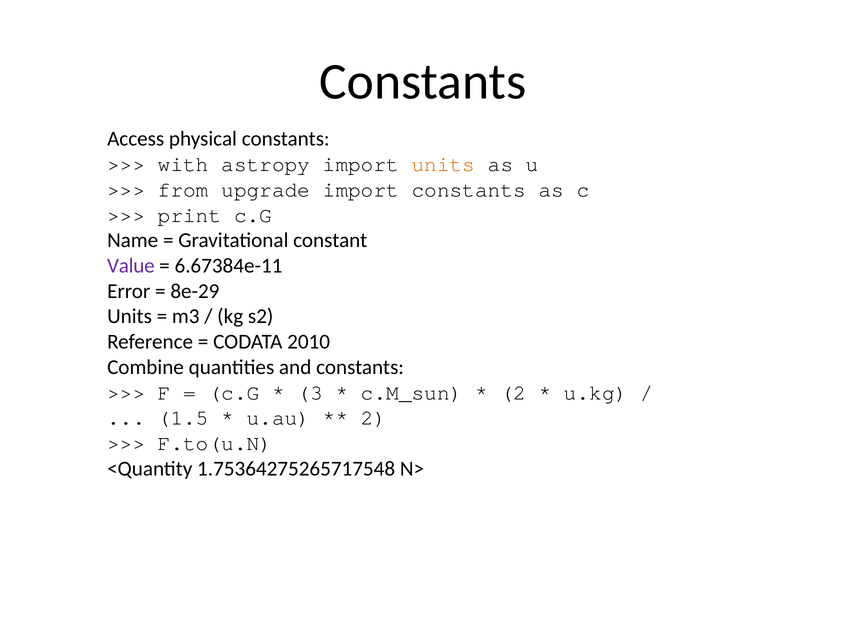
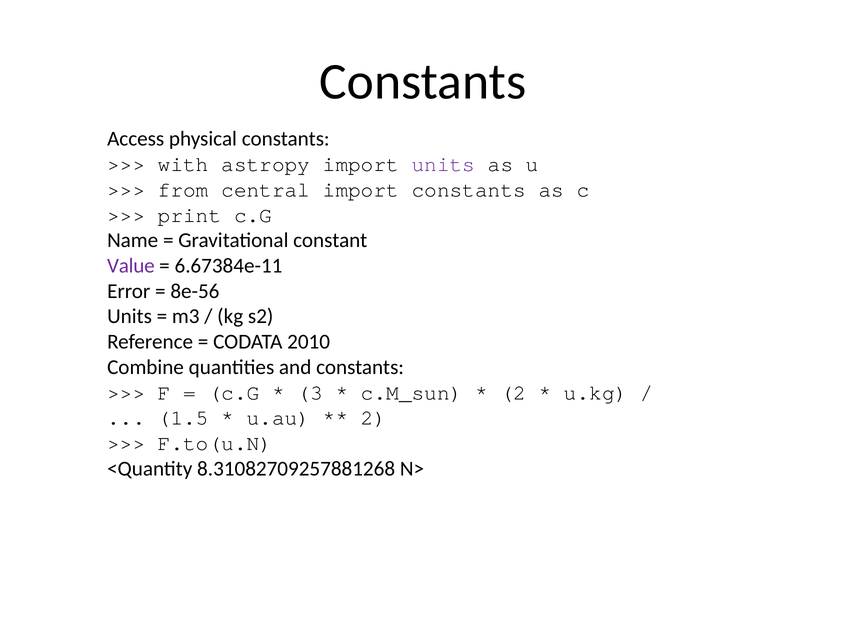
units colour: orange -> purple (443, 164)
upgrade: upgrade -> central (266, 190)
8e-29: 8e-29 -> 8e-56 (195, 291)
1.75364275265717548: 1.75364275265717548 -> 8.31082709257881268 (296, 469)
